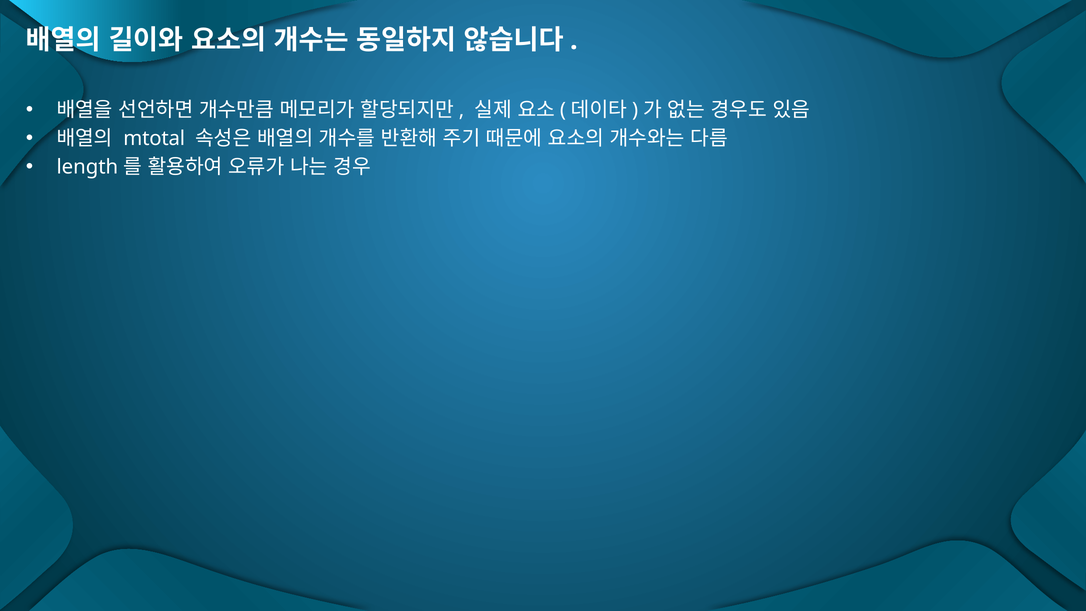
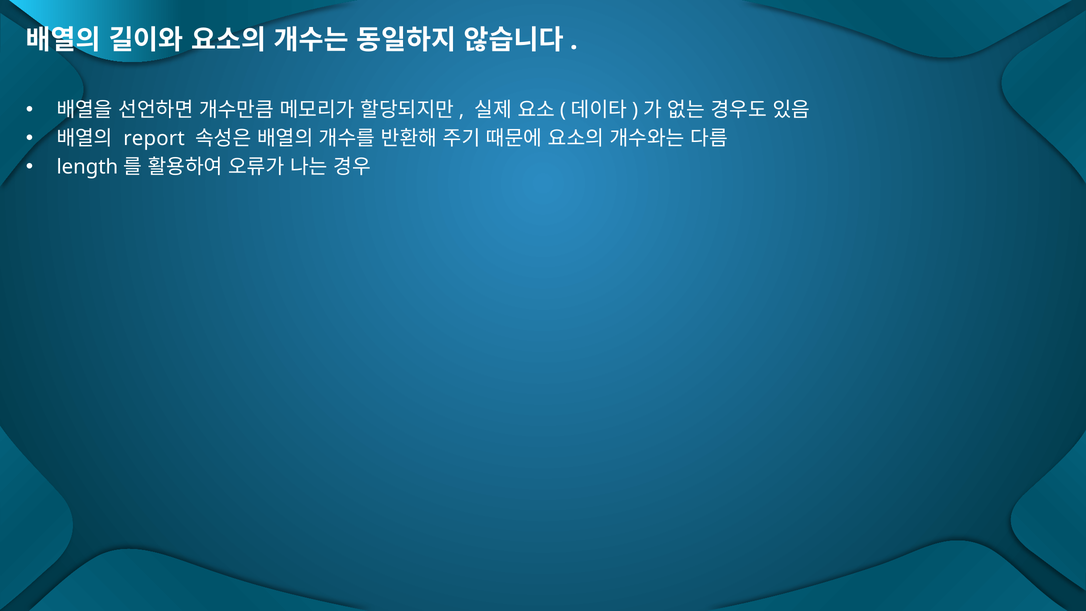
mtotal: mtotal -> report (154, 139)
